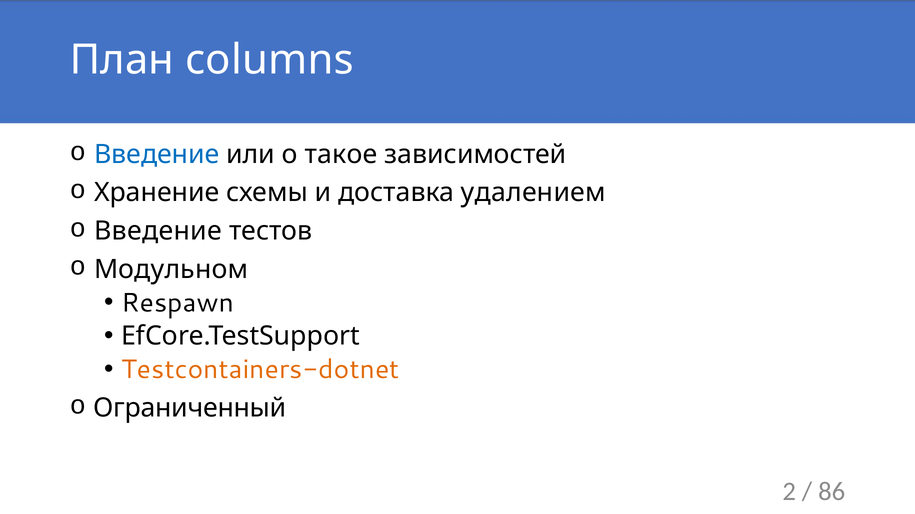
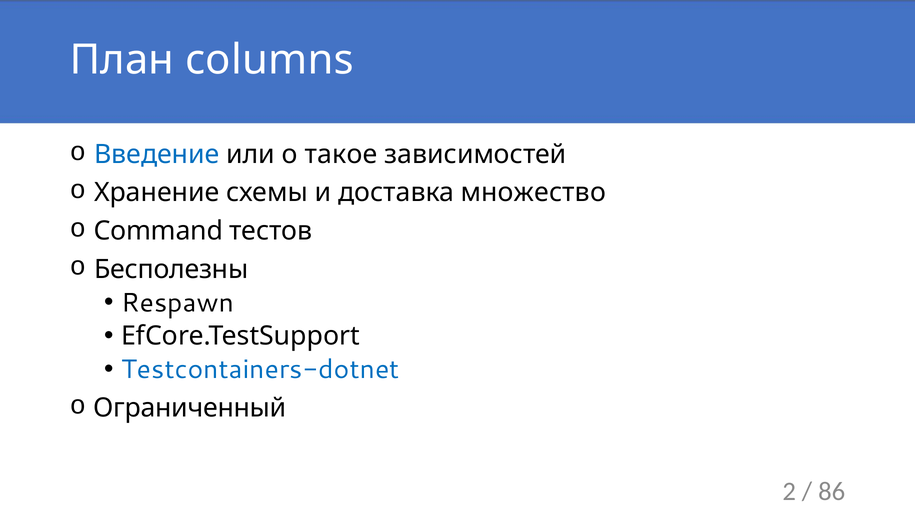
удалением: удалением -> множество (533, 193)
Введение: Введение -> Command (158, 231)
Модульном: Модульном -> Бесполезны (171, 270)
Testcontainers-dotnet colour: orange -> blue (260, 370)
